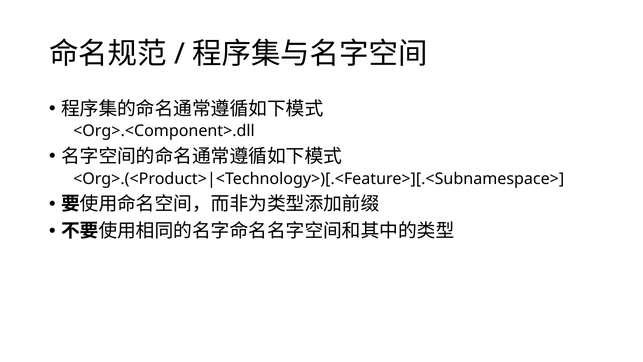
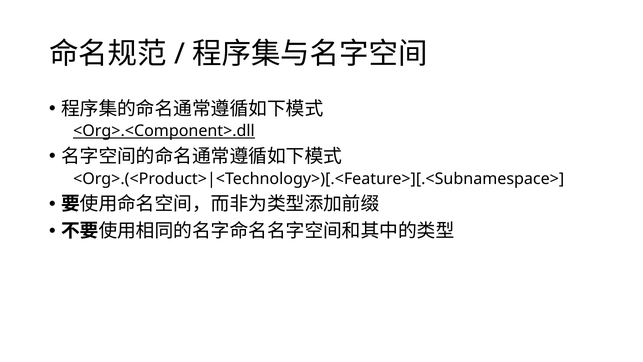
<Org>.<Component>.dll underline: none -> present (164, 131)
